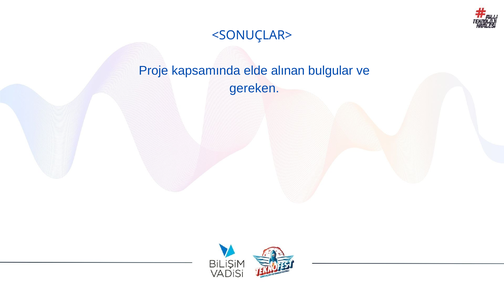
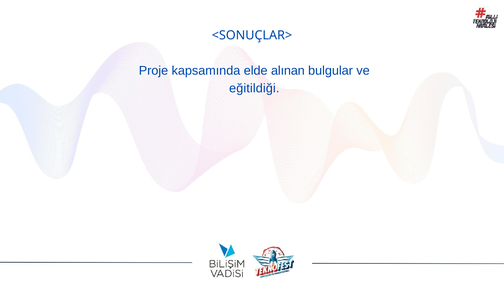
gereken: gereken -> eğitildiği (254, 88)
